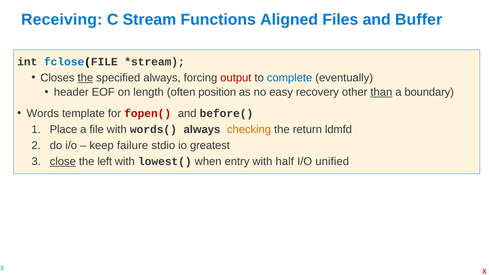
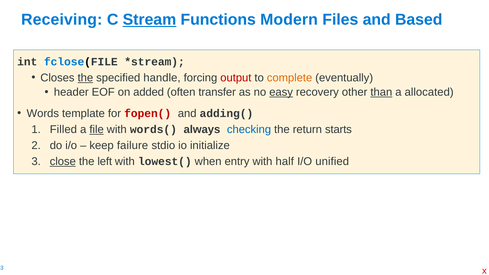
Stream underline: none -> present (149, 20)
Aligned: Aligned -> Modern (289, 20)
Buffer: Buffer -> Based (419, 20)
specified always: always -> handle (162, 78)
complete colour: blue -> orange (290, 78)
length: length -> added (149, 92)
position: position -> transfer (217, 92)
easy underline: none -> present (281, 92)
boundary: boundary -> allocated (429, 92)
before(: before( -> adding( (226, 114)
Place: Place -> Filled (63, 130)
file underline: none -> present (97, 130)
checking colour: orange -> blue (249, 130)
ldmfd: ldmfd -> starts (338, 130)
greatest: greatest -> initialize (210, 146)
